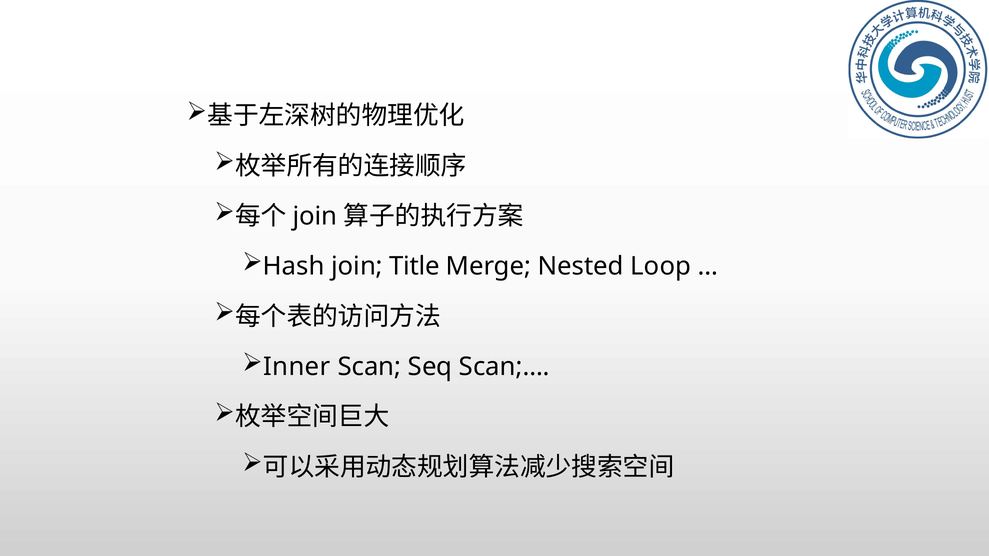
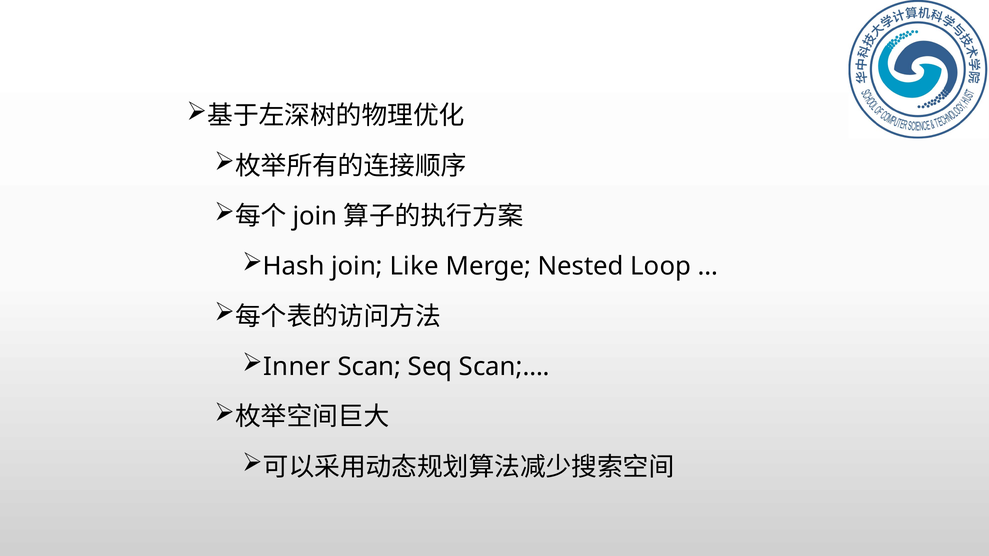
Title: Title -> Like (414, 267)
